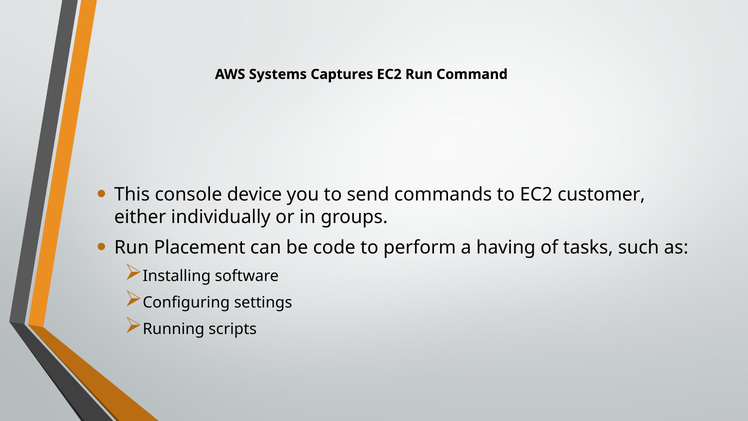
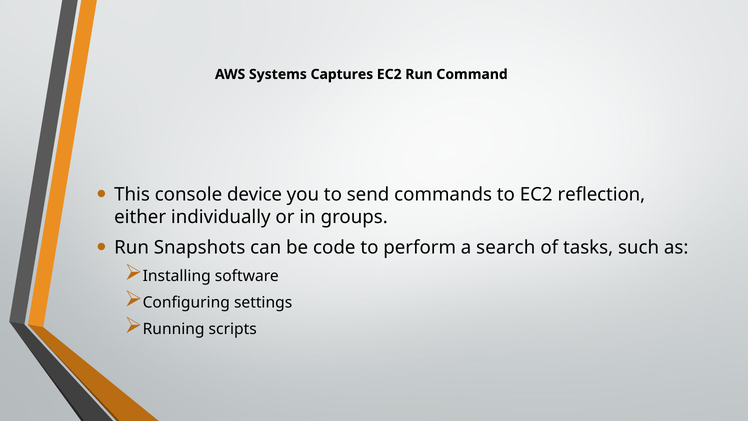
customer: customer -> reflection (601, 194)
Placement: Placement -> Snapshots (200, 248)
having: having -> search (506, 248)
